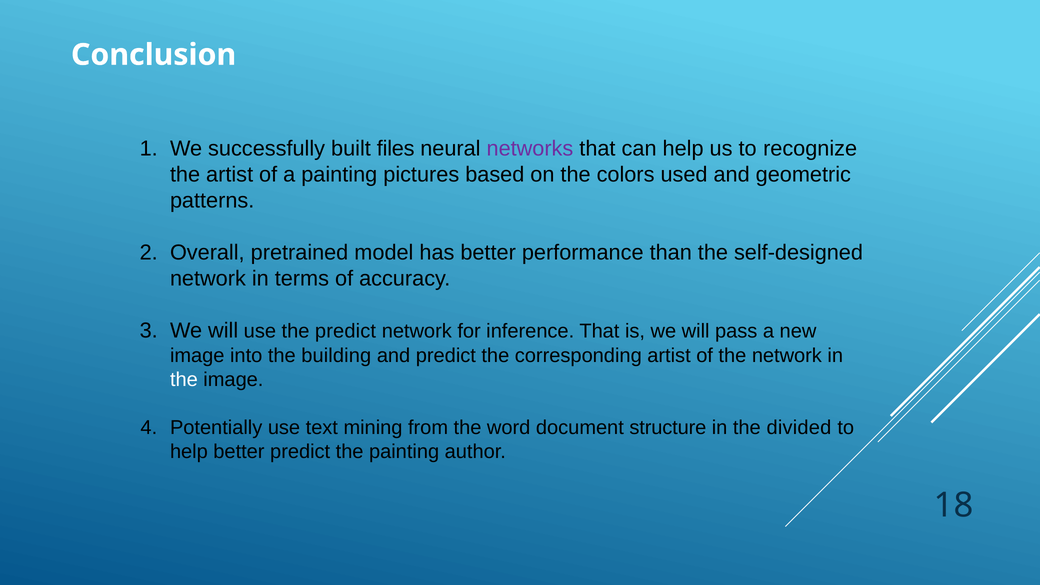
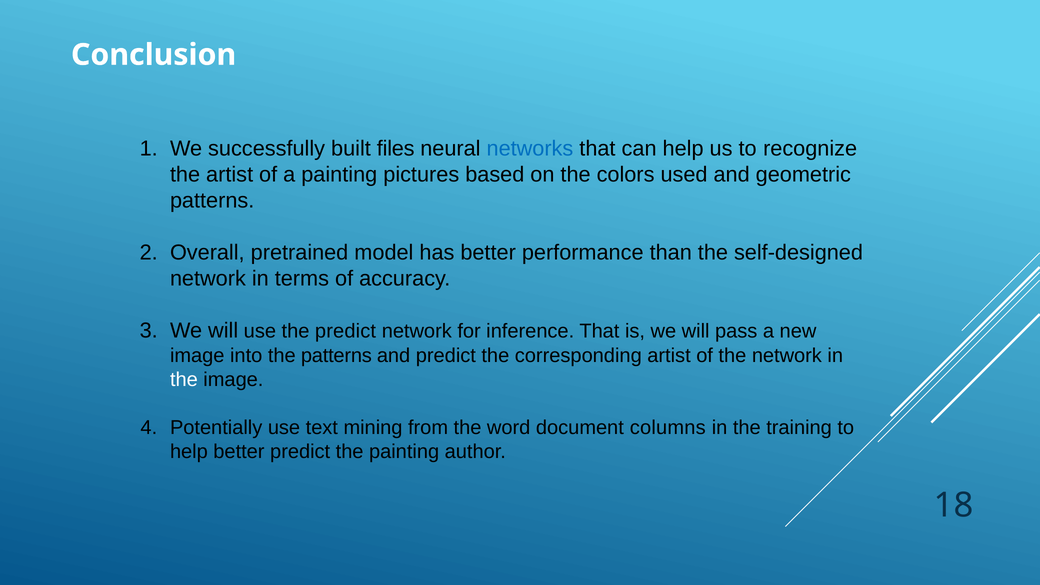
networks colour: purple -> blue (530, 149)
the building: building -> patterns (336, 356)
structure: structure -> columns (668, 428)
divided: divided -> training (799, 428)
